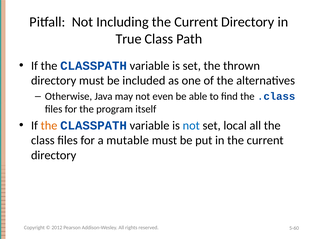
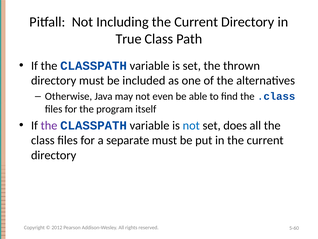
the colour: orange -> purple (49, 125)
local: local -> does (235, 125)
mutable: mutable -> separate (128, 140)
